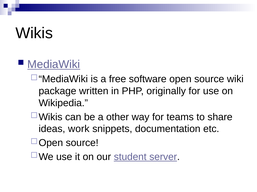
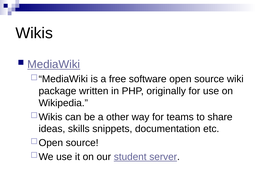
work: work -> skills (79, 129)
